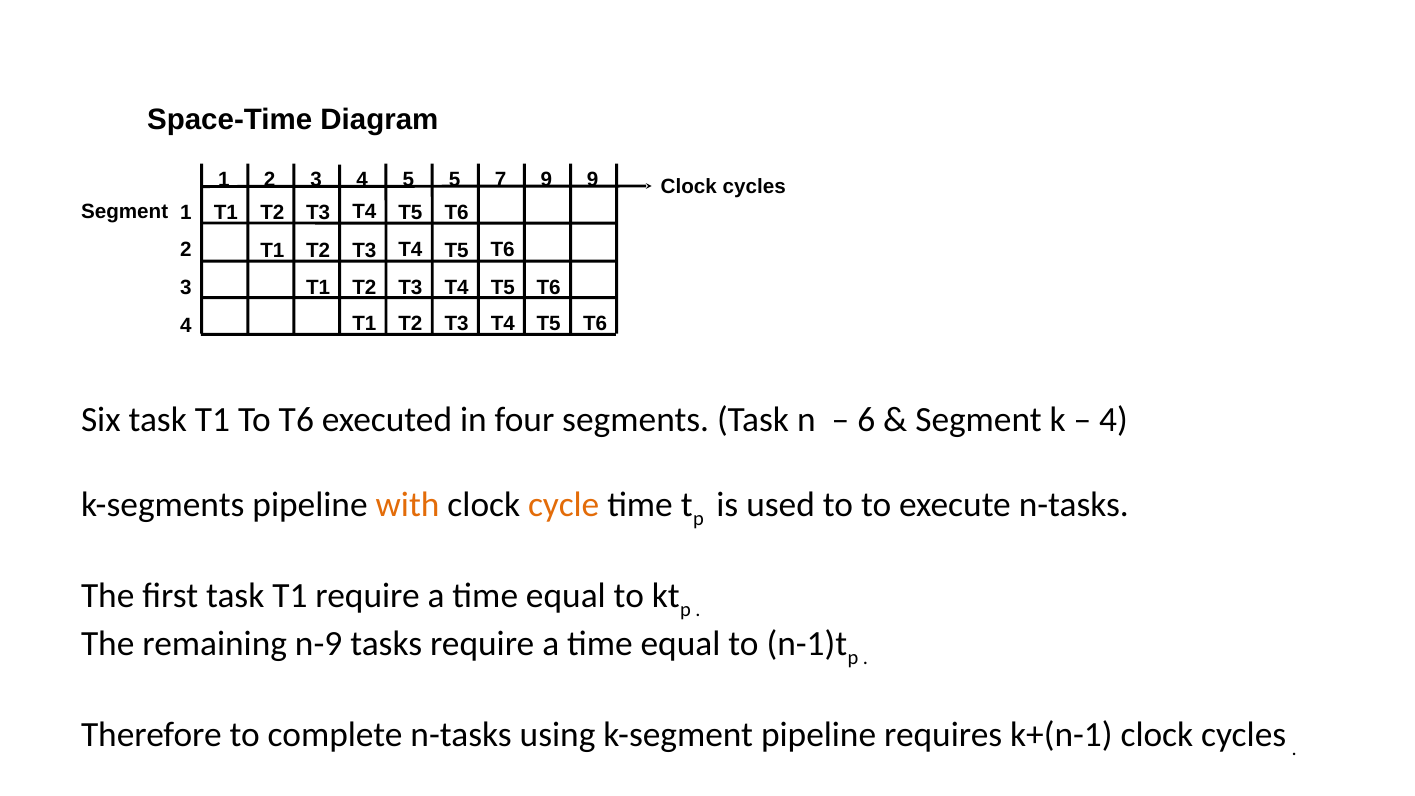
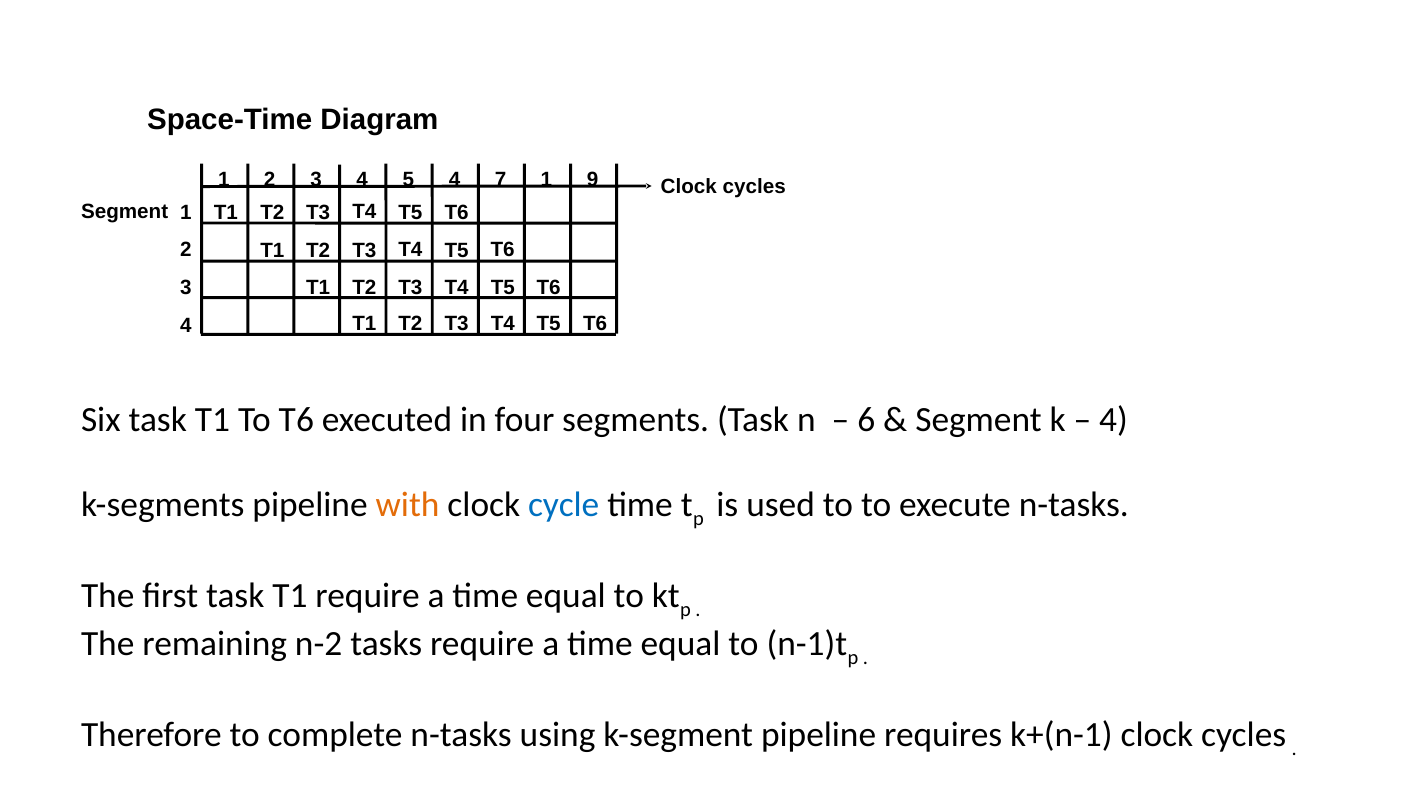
5 5: 5 -> 4 (455, 179)
7 9: 9 -> 1 (546, 179)
cycle colour: orange -> blue (564, 505)
n-9: n-9 -> n-2 (319, 644)
